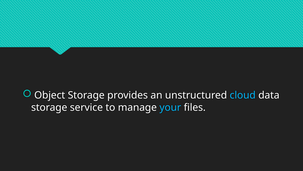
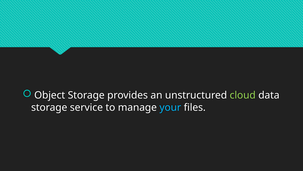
cloud colour: light blue -> light green (243, 95)
